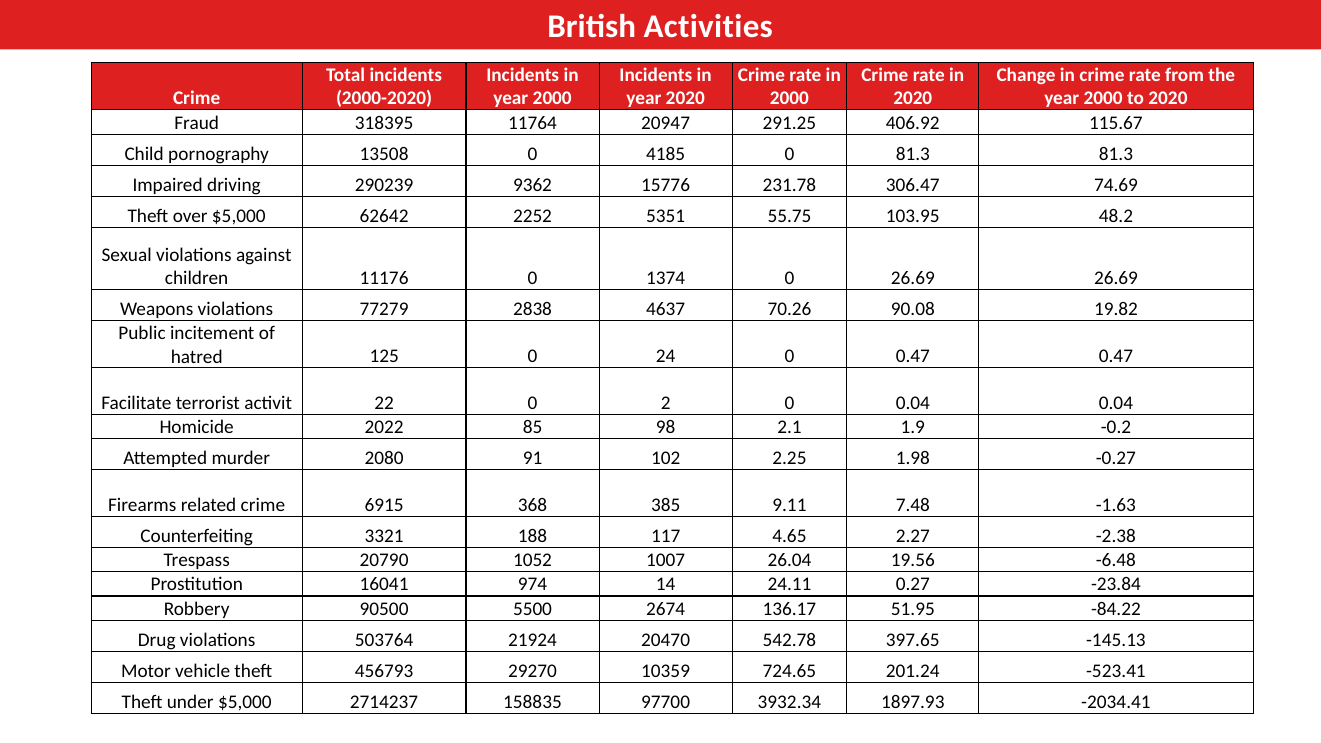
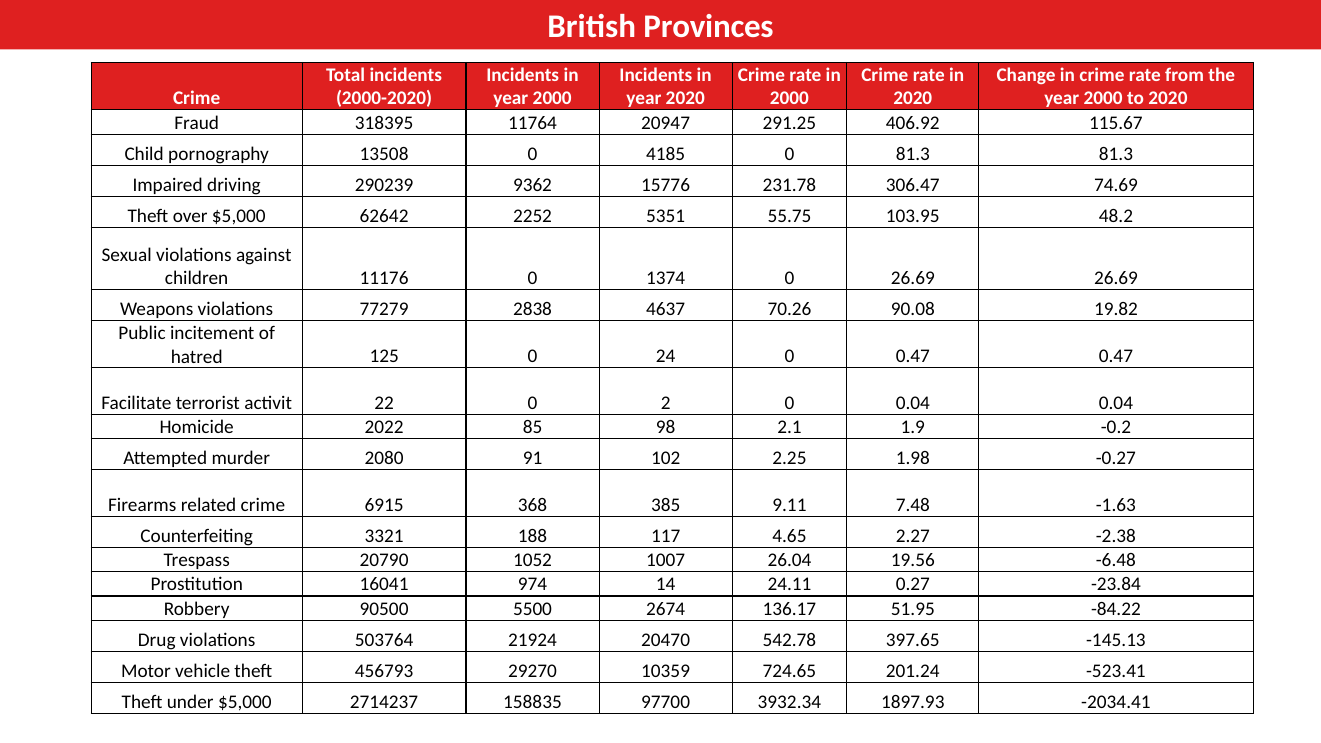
Activities: Activities -> Provinces (709, 27)
